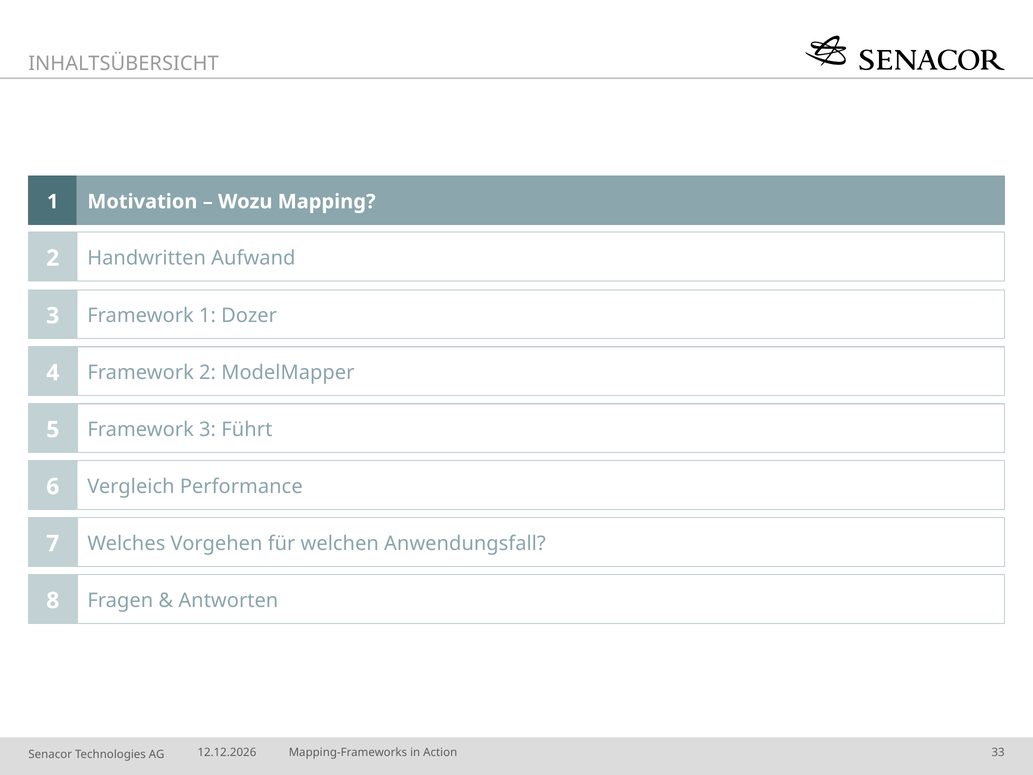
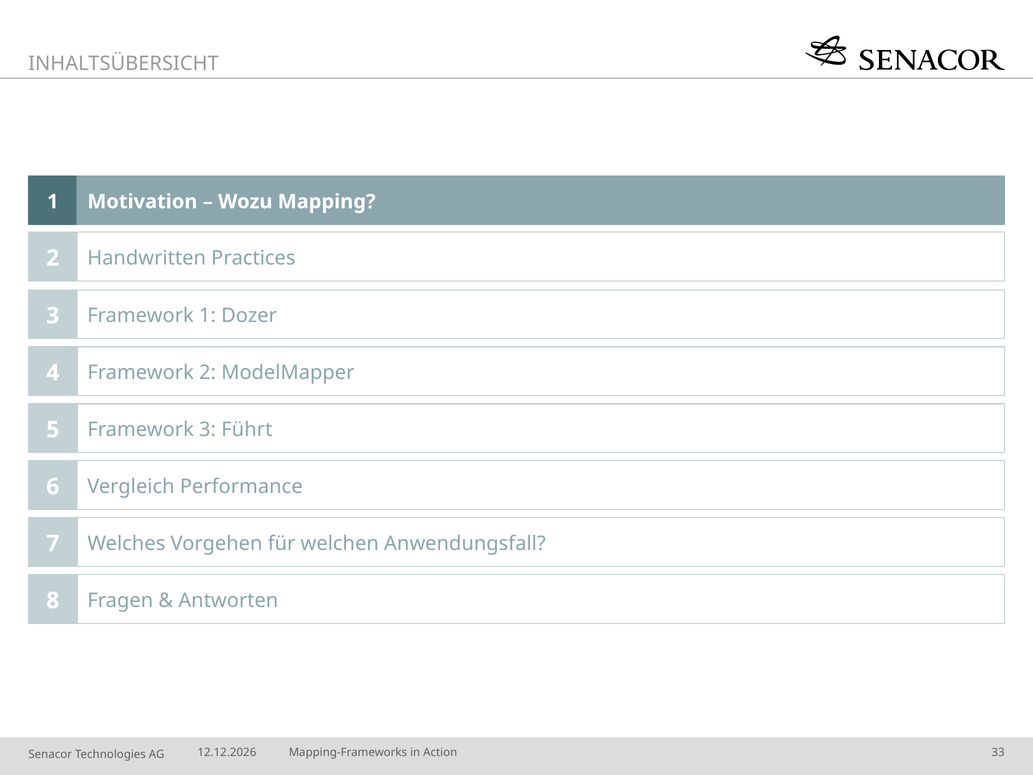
Aufwand: Aufwand -> Practices (253, 258)
